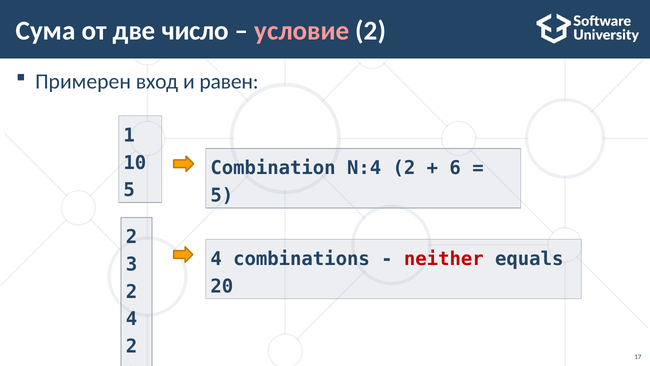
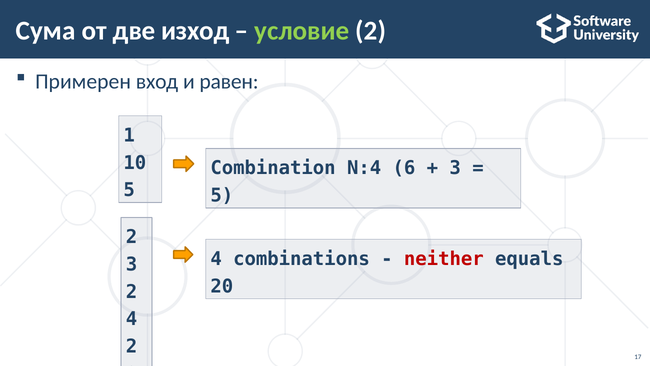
число: число -> изход (195, 31)
условие colour: pink -> light green (302, 31)
N:4 2: 2 -> 6 (404, 168)
6: 6 -> 3 (455, 168)
